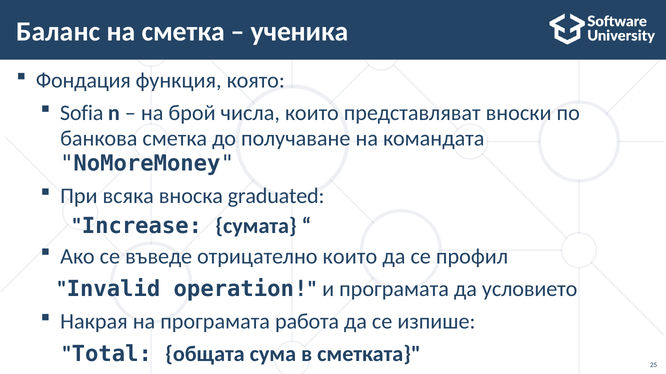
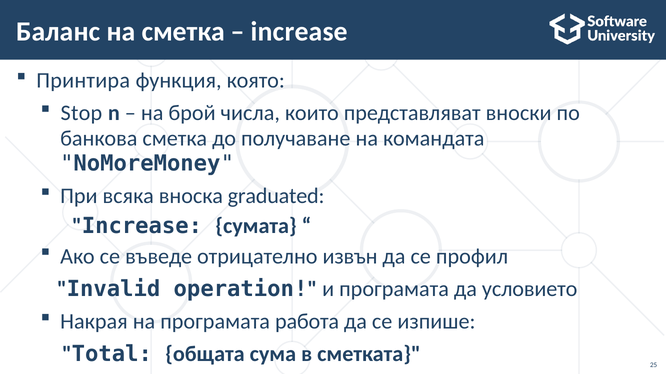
ученика: ученика -> increase (299, 32)
Фондация: Фондация -> Принтира (83, 81)
Sofia: Sofia -> Stop (81, 113)
отрицателно които: които -> извън (350, 257)
